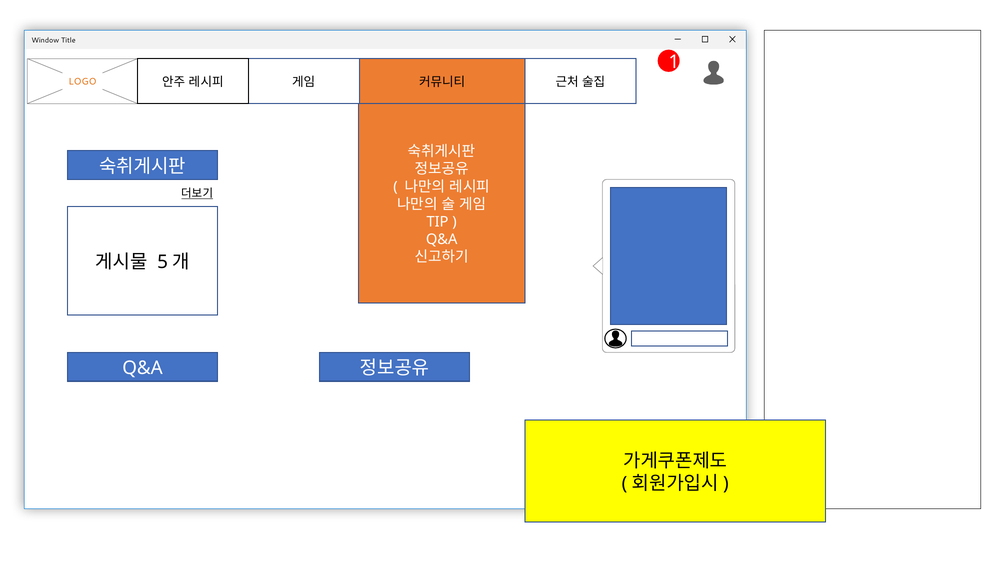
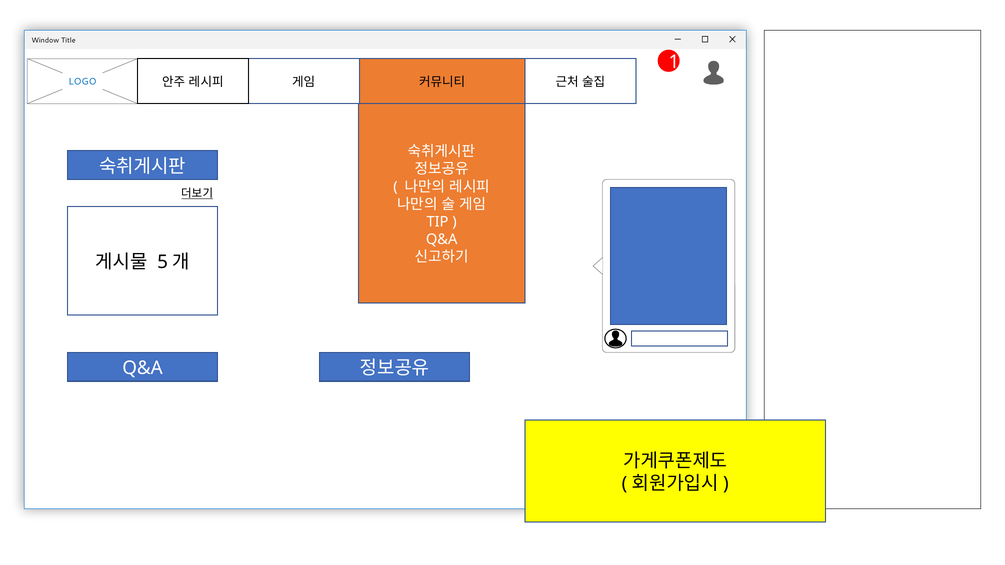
LOGO colour: orange -> blue (82, 82)
